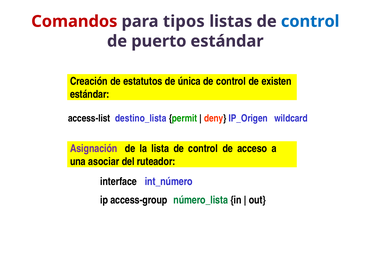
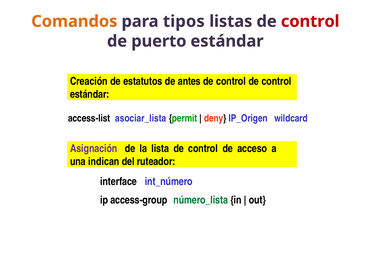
Comandos colour: red -> orange (74, 21)
control colour: blue -> red (310, 21)
única: única -> antes (189, 81)
control de existen: existen -> control (276, 81)
destino_lista: destino_lista -> asociar_lista (141, 118)
asociar: asociar -> indican (104, 162)
